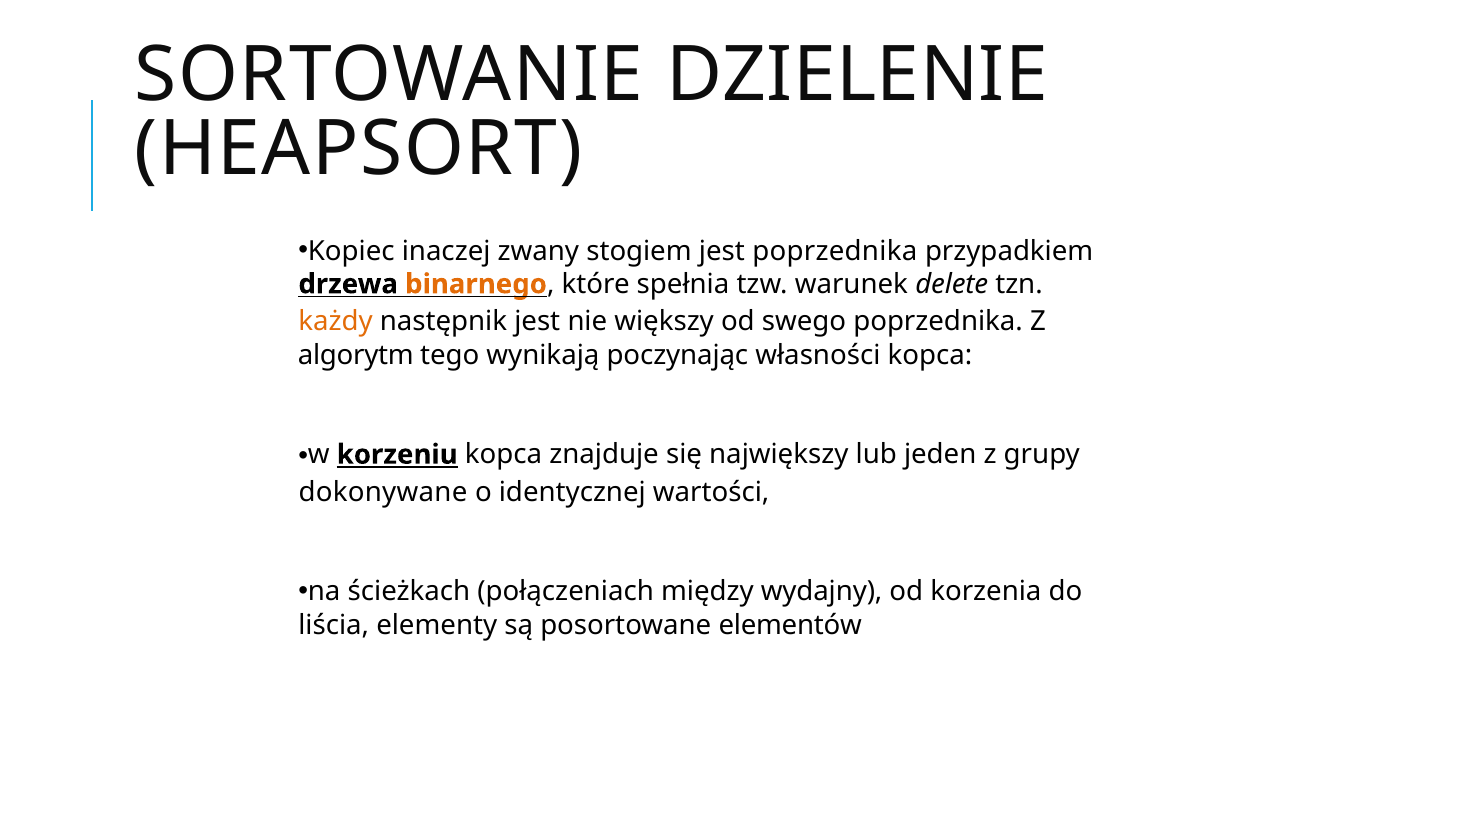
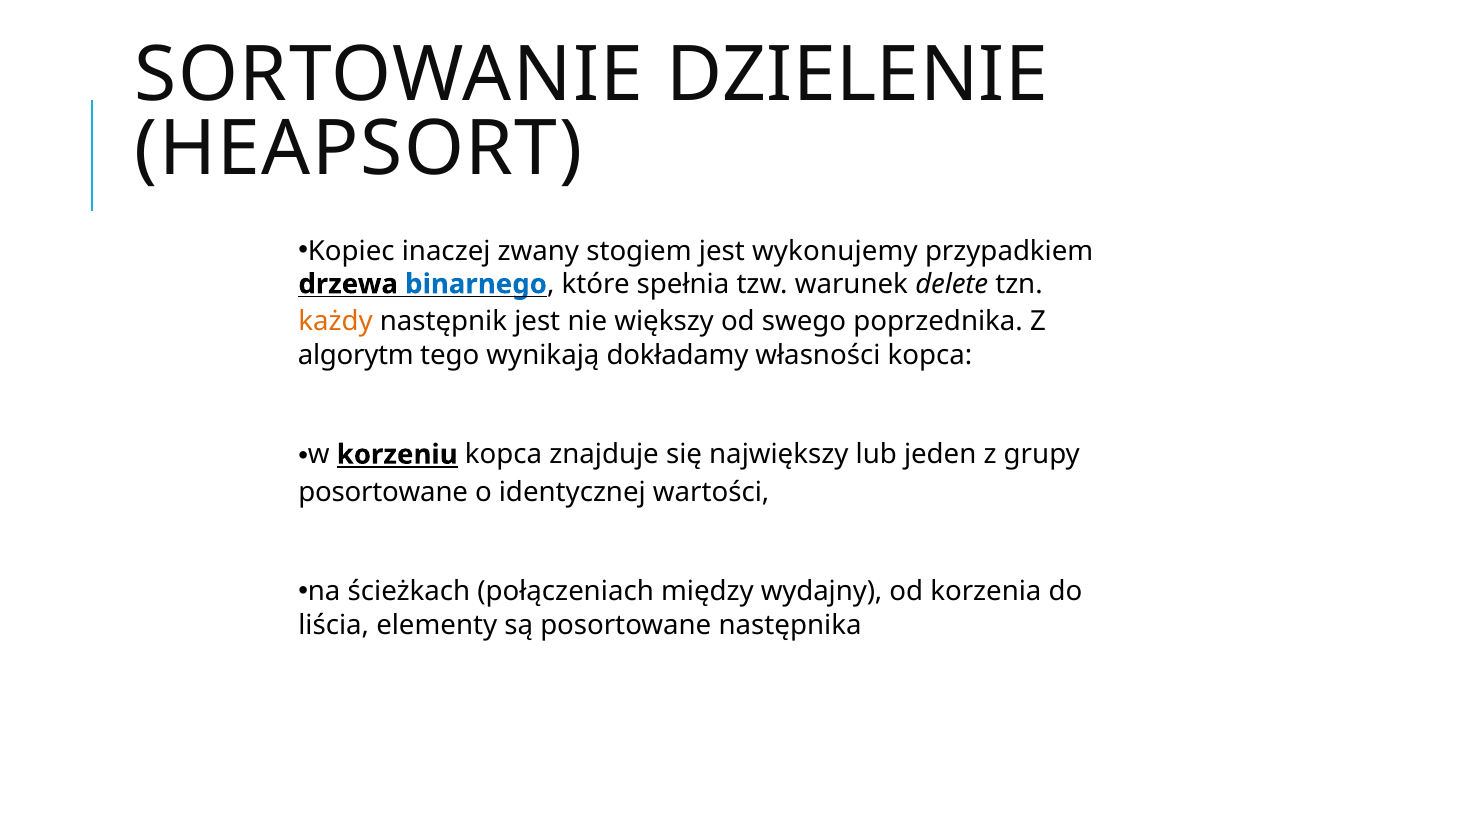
jest poprzednika: poprzednika -> wykonujemy (835, 251)
binarnego colour: orange -> blue (476, 284)
poczynając: poczynając -> dokładamy (677, 355)
dokonywane: dokonywane -> posortowane (383, 492)
elementów: elementów -> następnika (790, 625)
